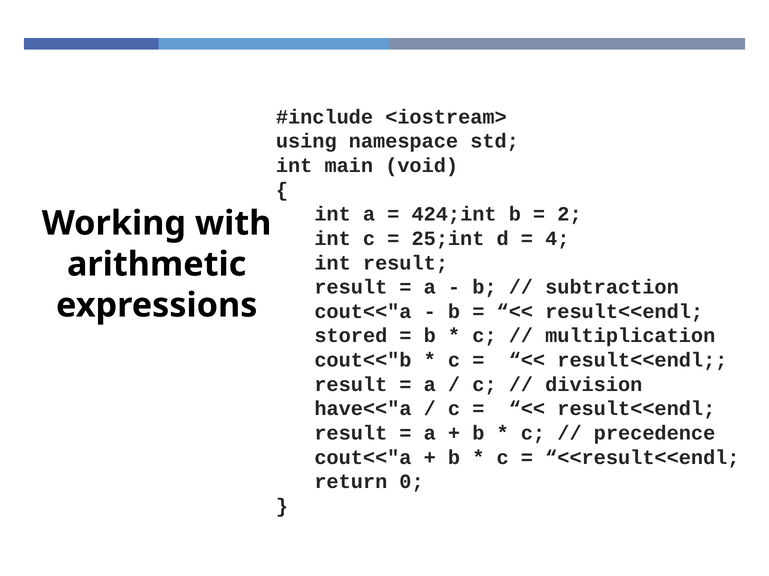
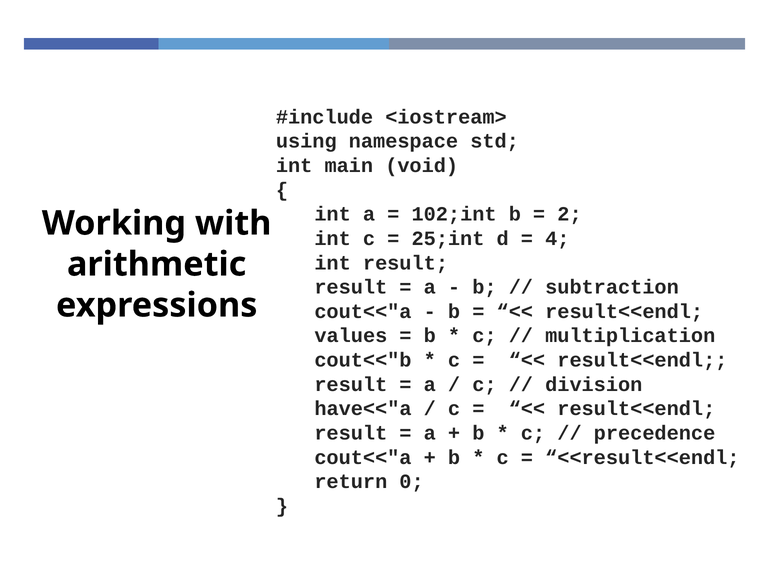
424;int: 424;int -> 102;int (454, 214)
stored: stored -> values (351, 336)
